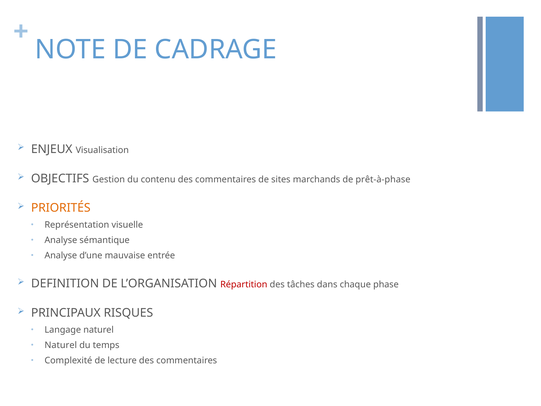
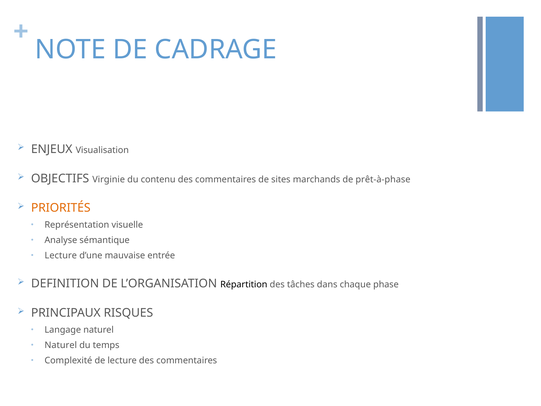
Gestion: Gestion -> Virginie (109, 179)
Analyse: Analyse -> Lecture (61, 255)
Répartition colour: red -> black (244, 284)
